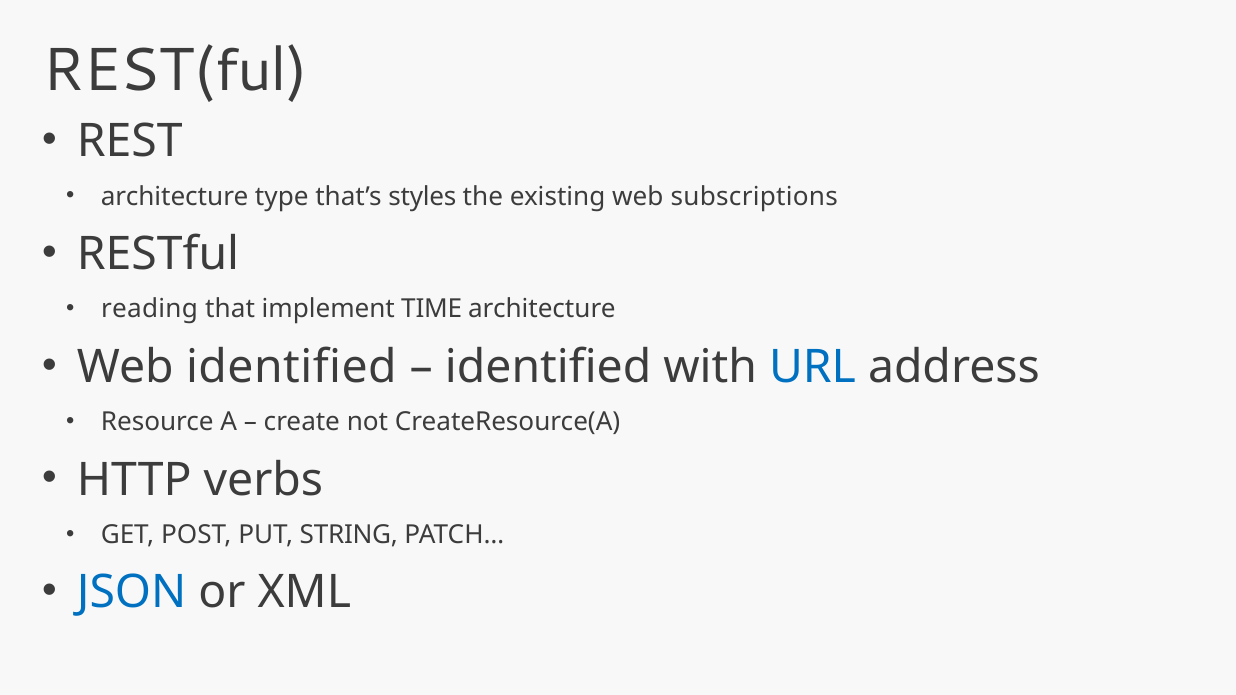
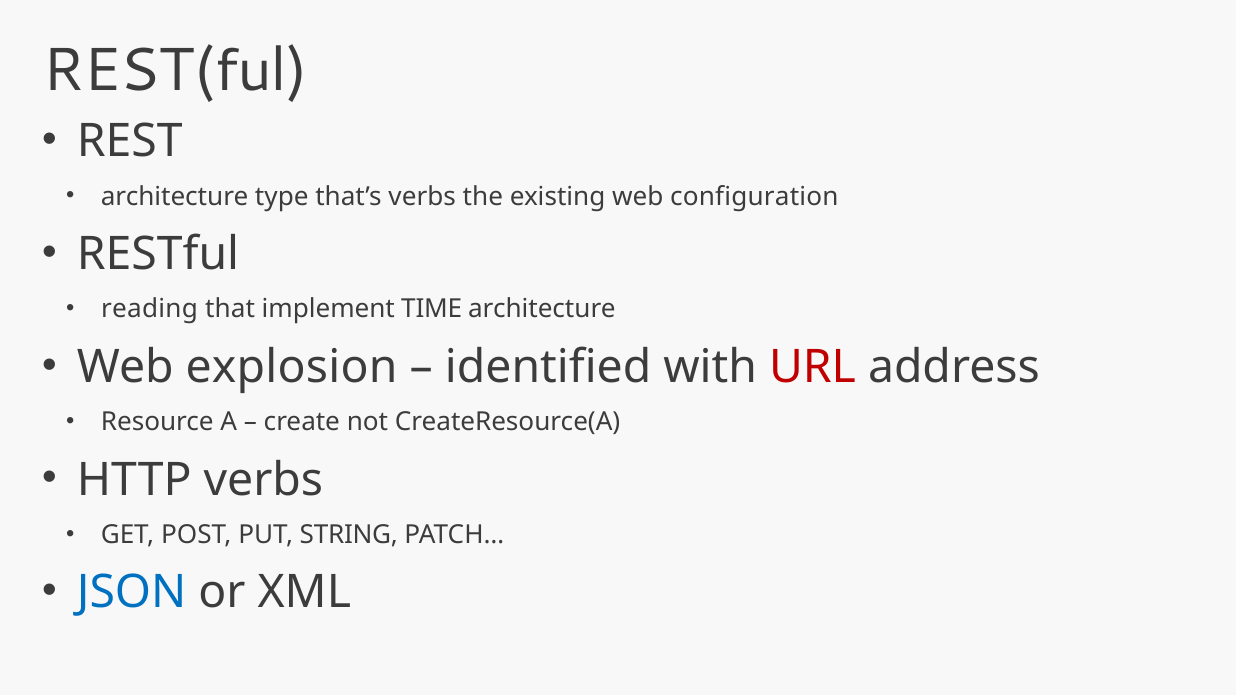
that’s styles: styles -> verbs (422, 197)
subscriptions: subscriptions -> configuration (754, 197)
Web identified: identified -> explosion (292, 367)
URL colour: blue -> red (813, 367)
